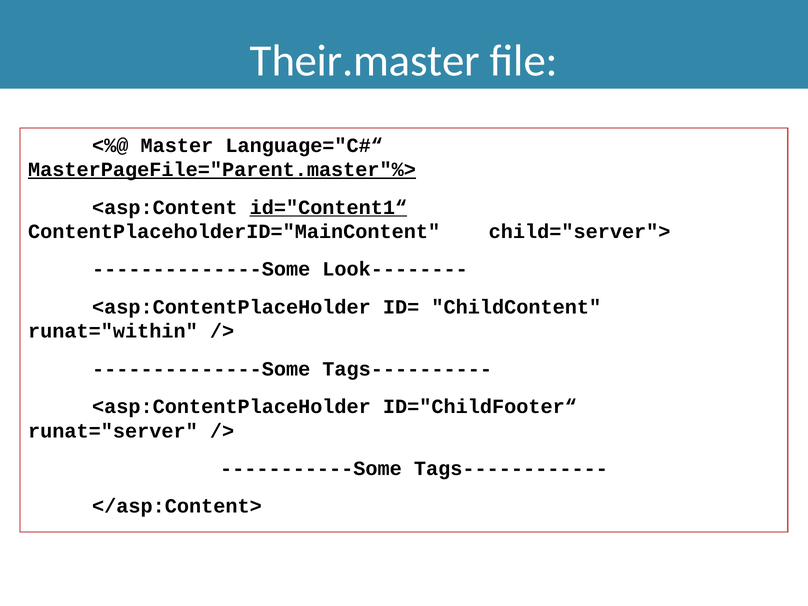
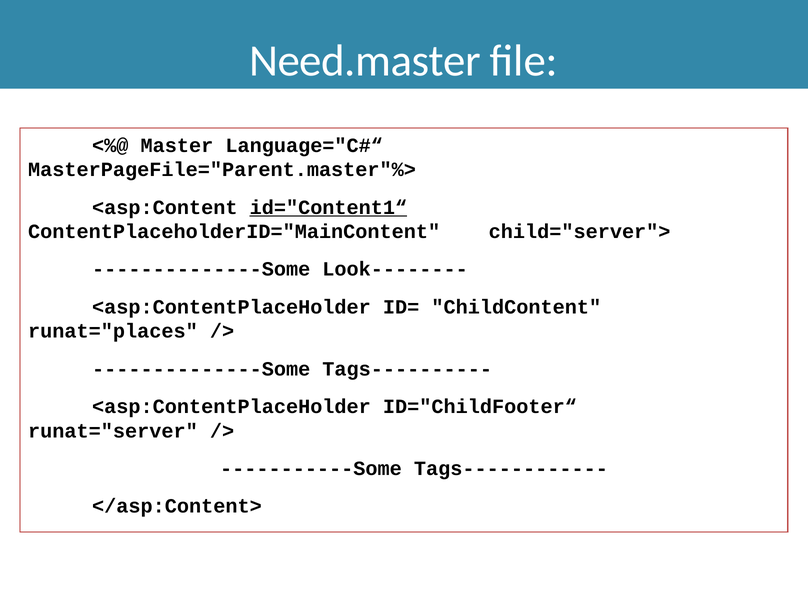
Their.master: Their.master -> Need.master (365, 61)
MasterPageFile="Parent.master"%> underline: present -> none (222, 170)
runat="within: runat="within -> runat="places (113, 331)
